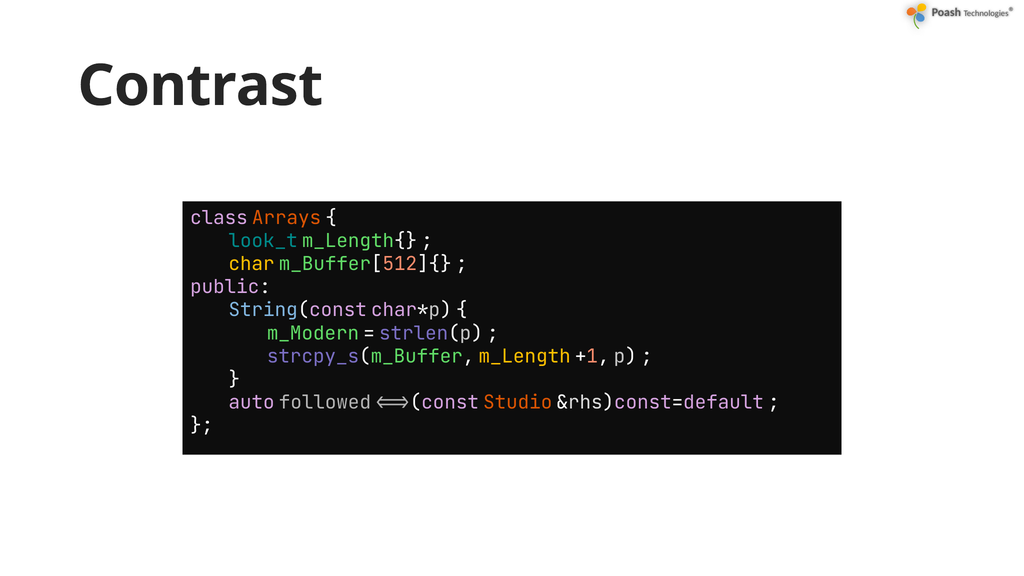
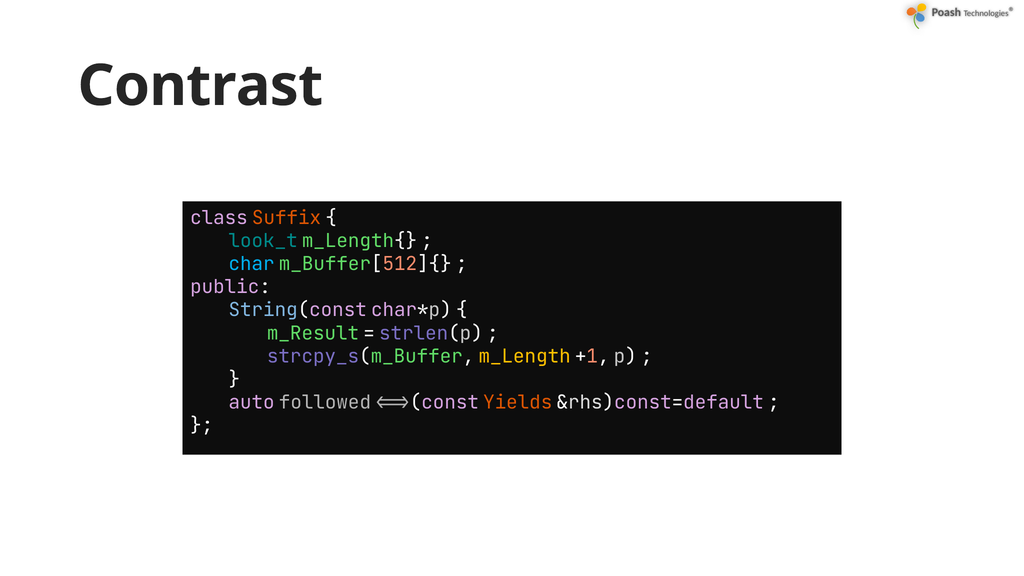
Arrays: Arrays -> Suffix (287, 218)
char colour: yellow -> light blue (252, 264)
m_Modern: m_Modern -> m_Result (313, 333)
Studio: Studio -> Yields (518, 402)
